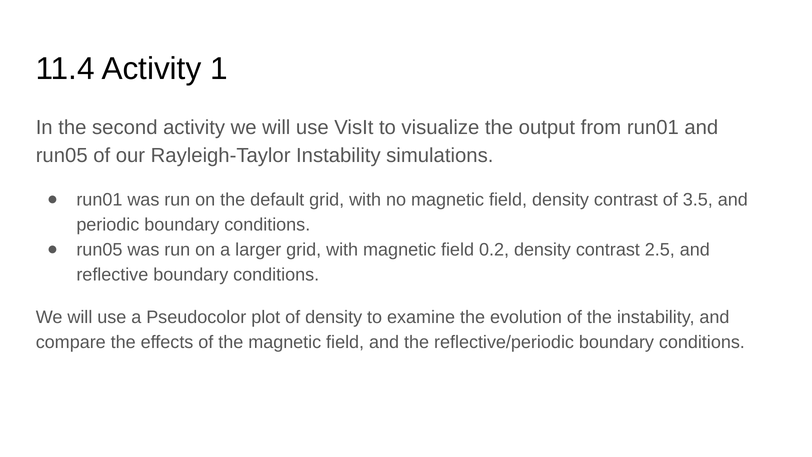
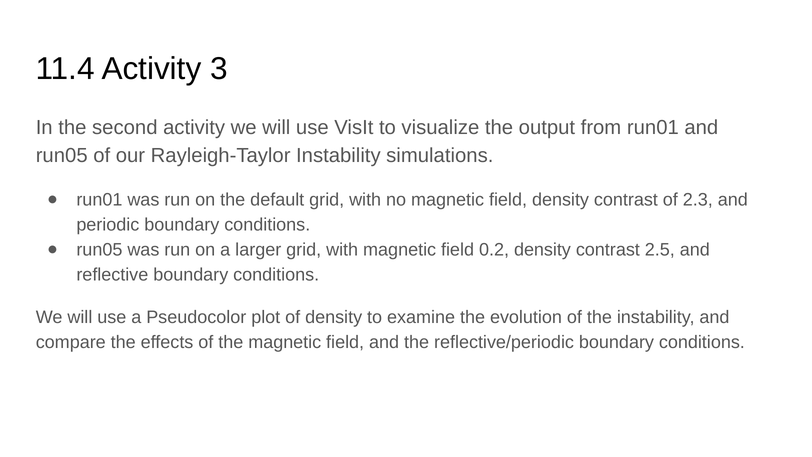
1: 1 -> 3 (219, 69)
3.5: 3.5 -> 2.3 (698, 200)
